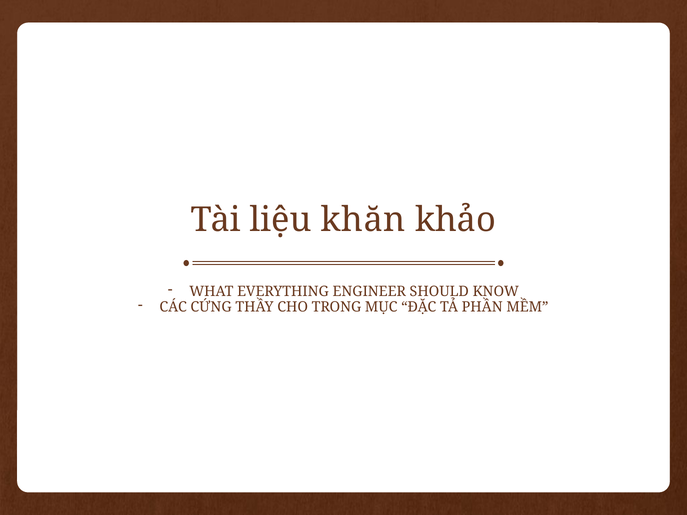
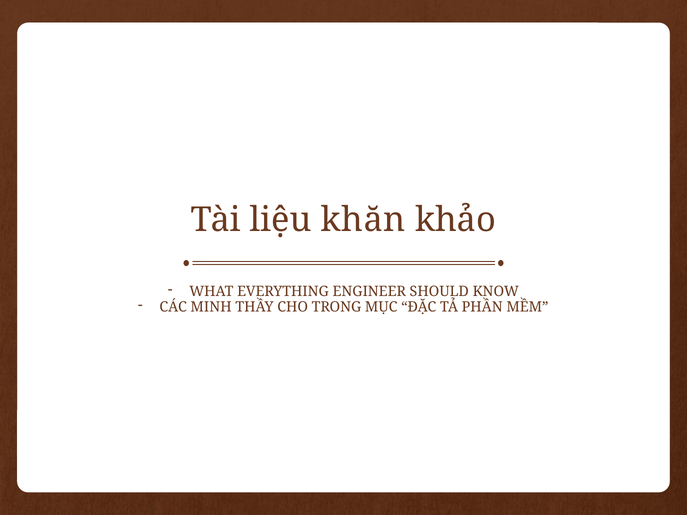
CỨNG: CỨNG -> MINH (211, 307)
